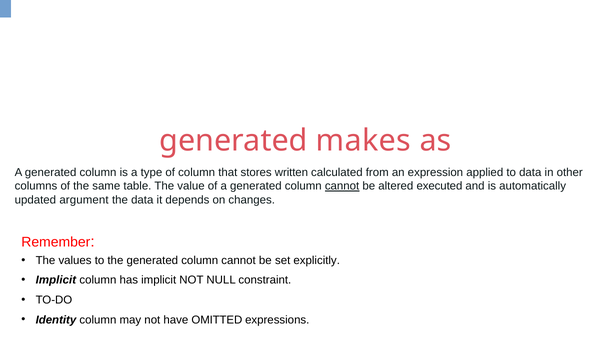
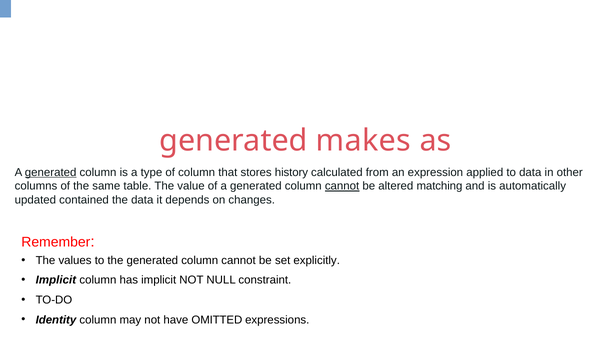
generated underline: none -> present (51, 173)
written: written -> history (291, 173)
executed: executed -> matching (439, 187)
argument: argument -> contained (84, 200)
